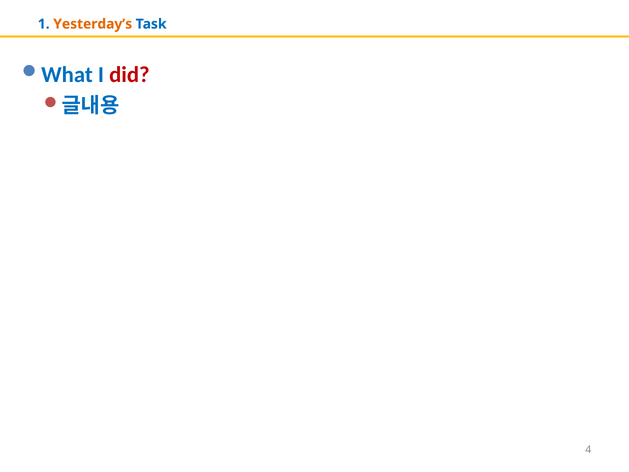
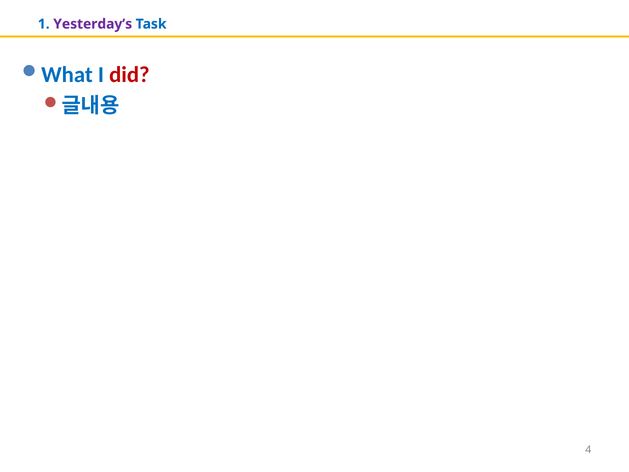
Yesterday’s colour: orange -> purple (93, 24)
